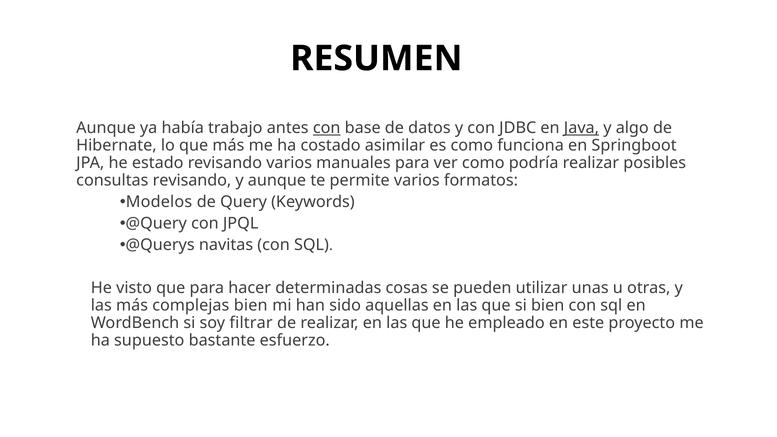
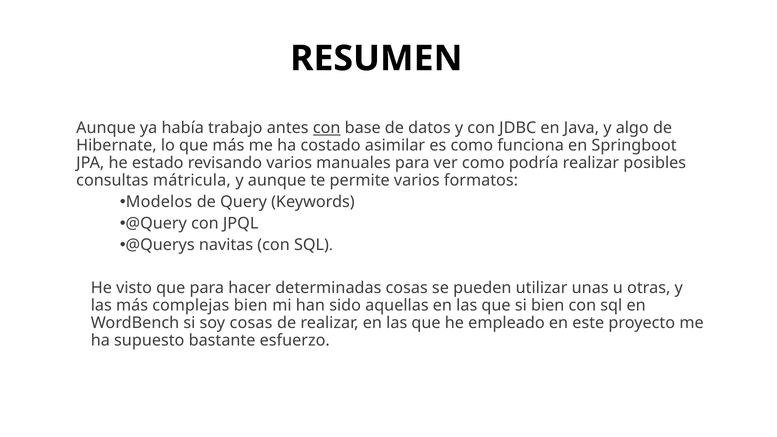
Java underline: present -> none (581, 128)
consultas revisando: revisando -> mátricula (192, 180)
soy filtrar: filtrar -> cosas (251, 323)
